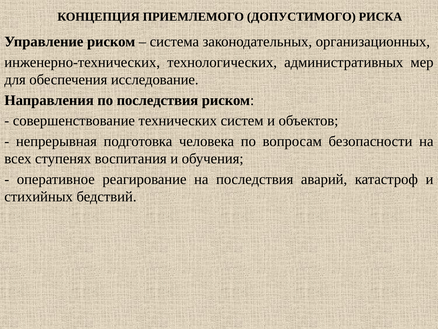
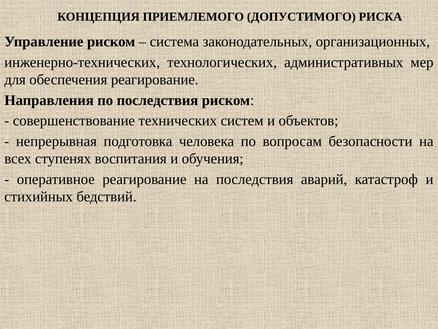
обеспечения исследование: исследование -> реагирование (155, 80)
